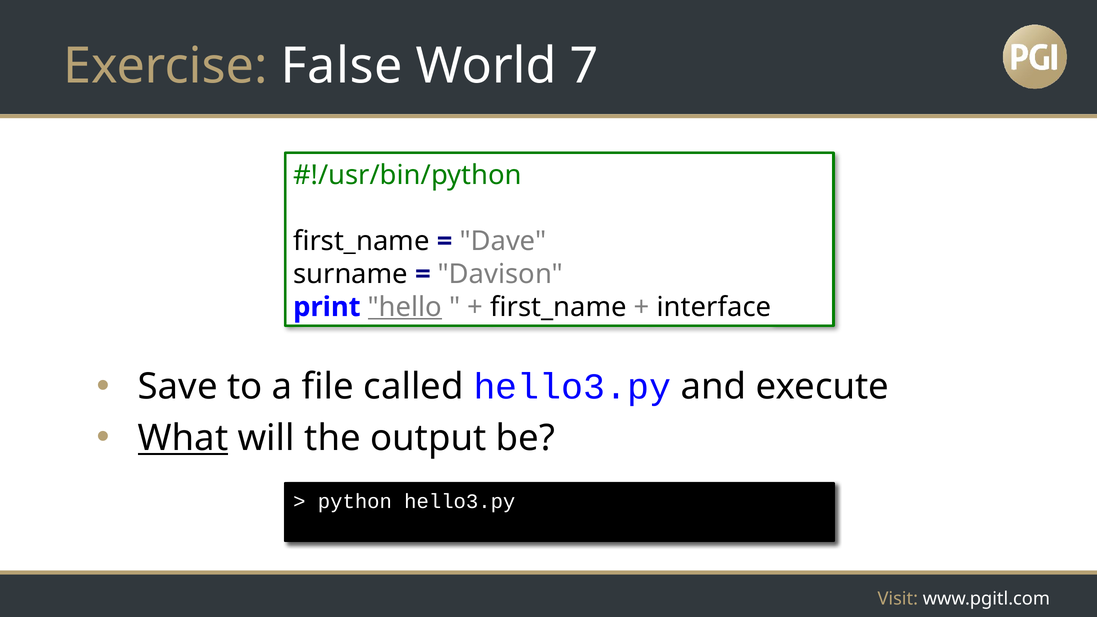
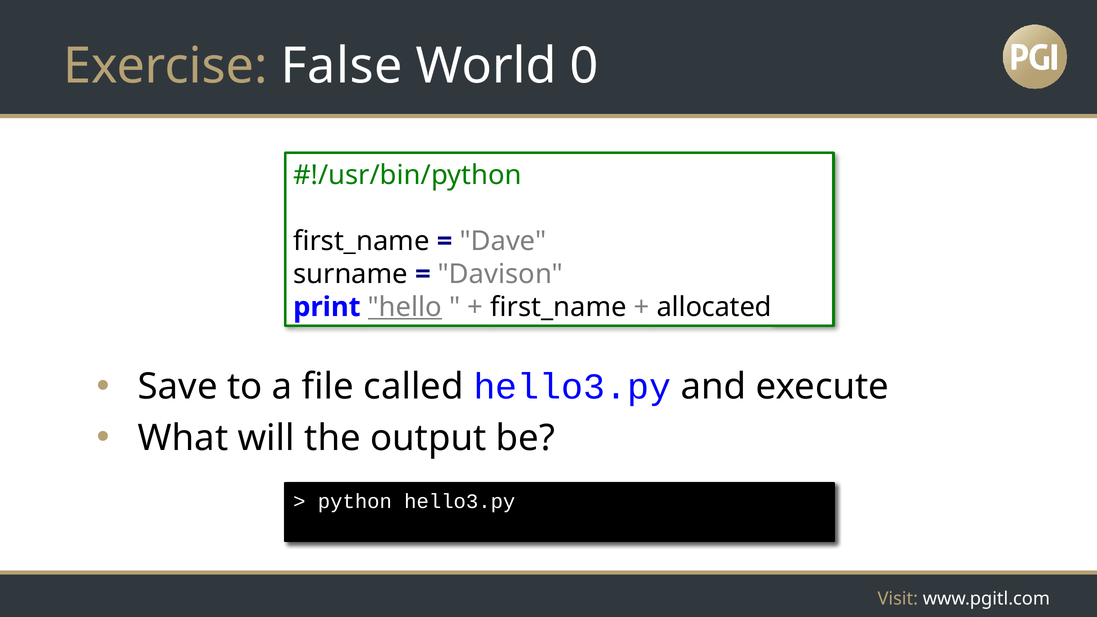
7: 7 -> 0 (584, 66)
interface: interface -> allocated (714, 307)
What underline: present -> none (183, 438)
